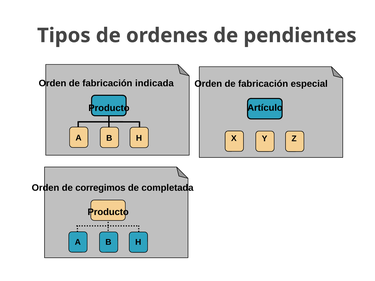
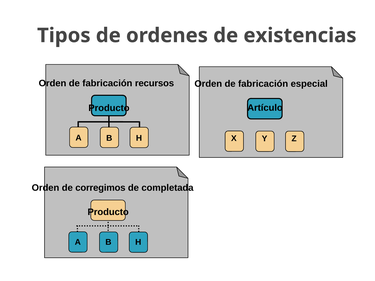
pendientes: pendientes -> existencias (300, 36)
indicada: indicada -> recursos (155, 83)
